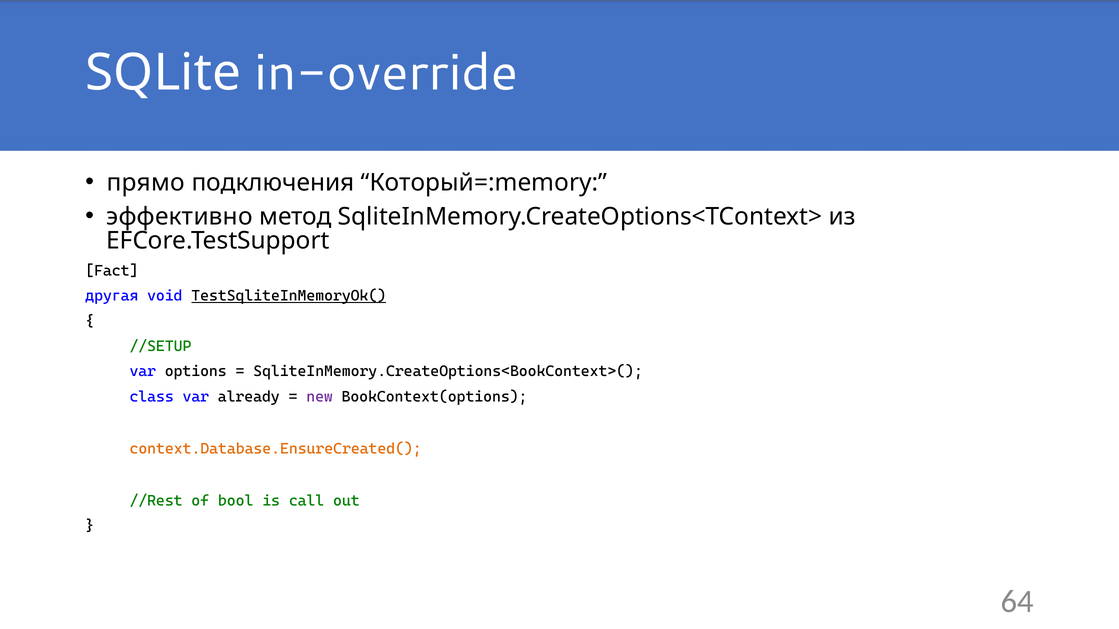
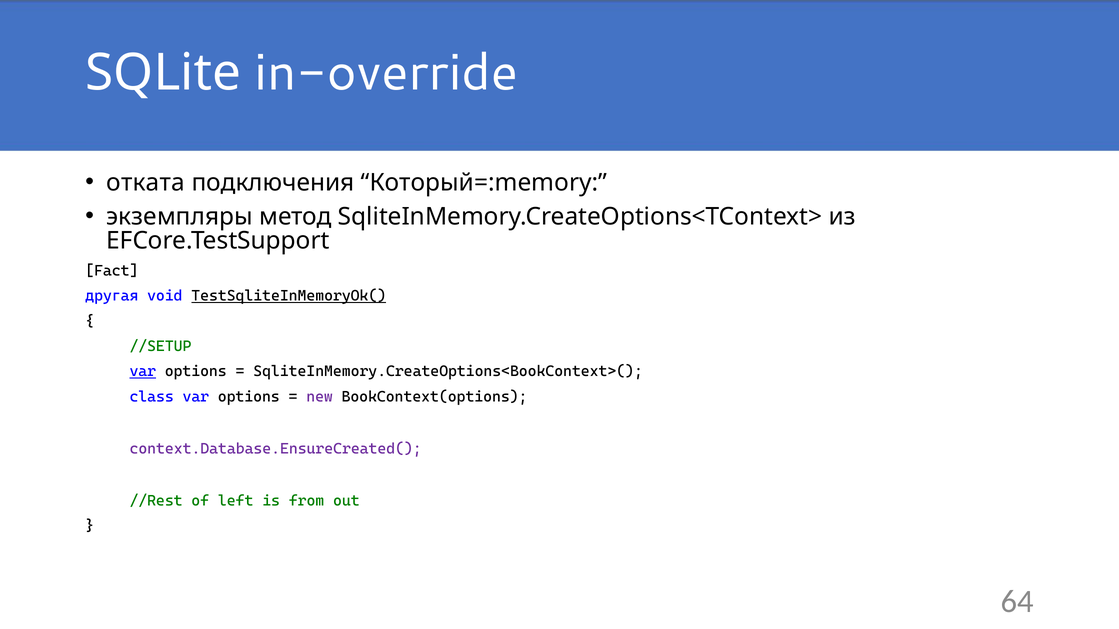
прямо: прямо -> отката (146, 183)
эффективно: эффективно -> экземпляры (180, 217)
var underline: none -> present (143, 372)
already: already -> options (249, 397)
context.Database.EnsureCreated( colour: orange -> purple (276, 449)
bool: bool -> left (236, 501)
call: call -> from (307, 501)
